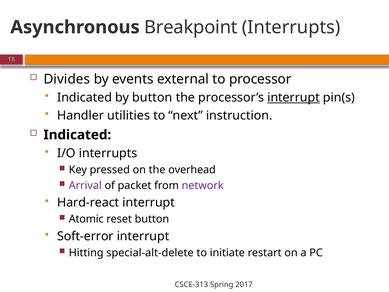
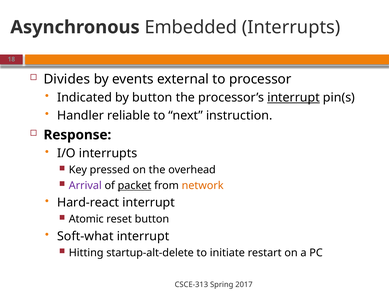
Breakpoint: Breakpoint -> Embedded (191, 27)
utilities: utilities -> reliable (129, 115)
Indicated: Indicated -> Response (77, 135)
packet underline: none -> present (135, 185)
network colour: purple -> orange (203, 185)
Soft-error: Soft-error -> Soft-what (85, 236)
special-alt-delete: special-alt-delete -> startup-alt-delete (150, 252)
